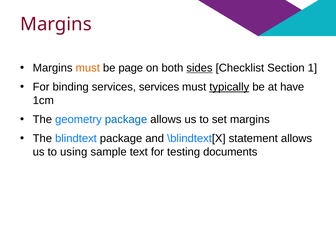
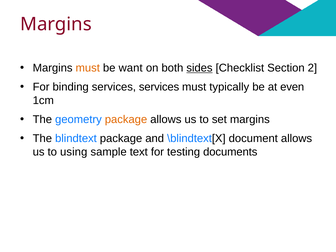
page: page -> want (131, 68)
1: 1 -> 2 (312, 68)
typically underline: present -> none (229, 87)
have: have -> even (292, 87)
package colour: blue -> orange (126, 119)
statement: statement -> document (253, 139)
